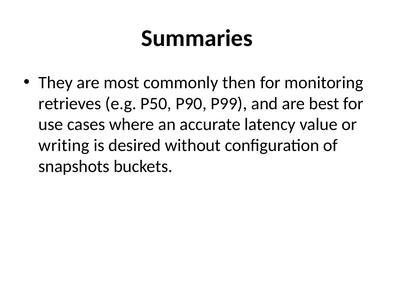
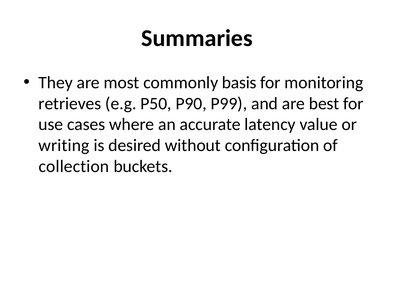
then: then -> basis (239, 83)
snapshots: snapshots -> collection (74, 167)
